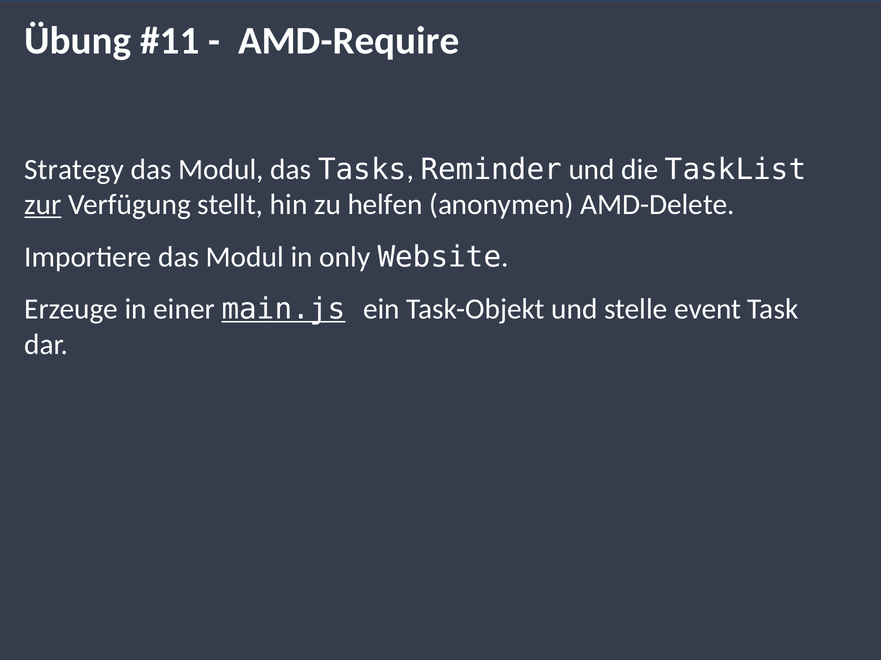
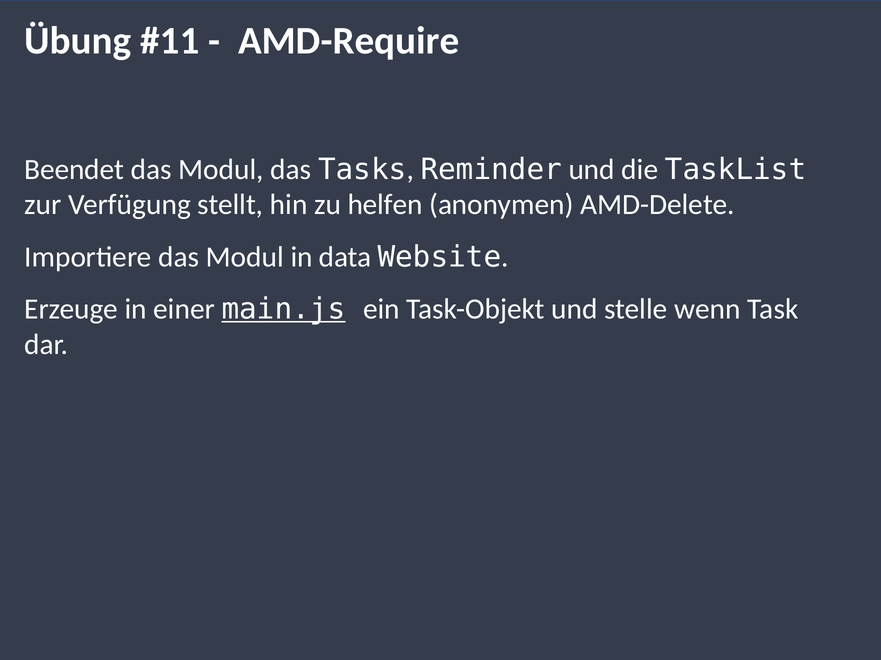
Strategy: Strategy -> Beendet (74, 170)
zur underline: present -> none (43, 205)
only: only -> data (345, 257)
event: event -> wenn (707, 310)
